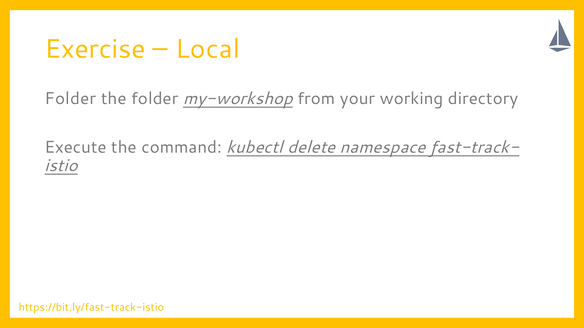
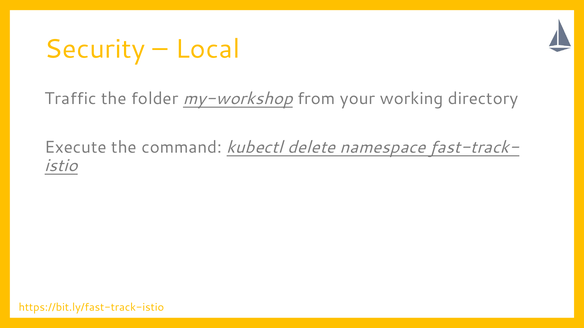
Exercise: Exercise -> Security (95, 49)
Folder: Folder -> Traffic (70, 99)
